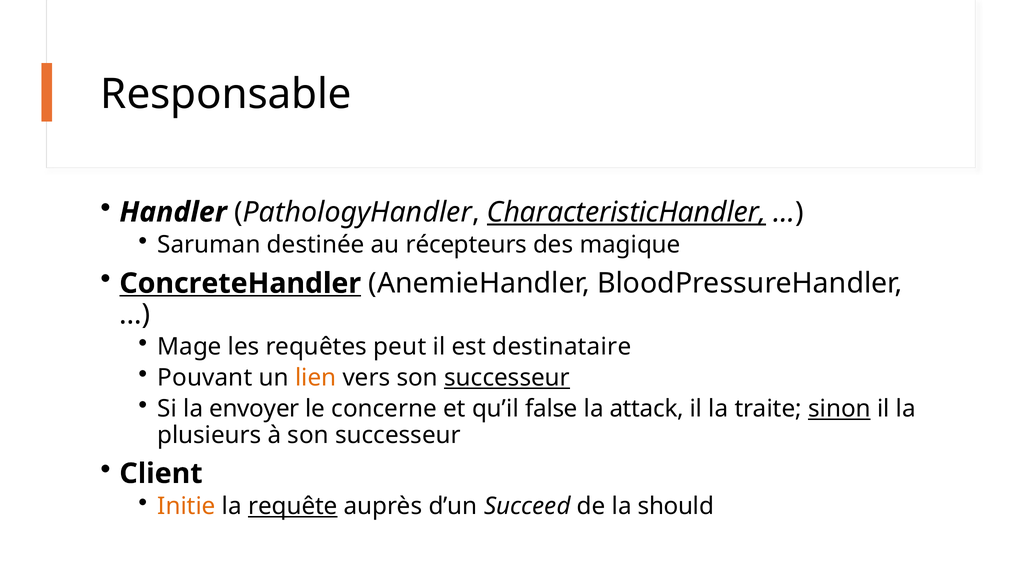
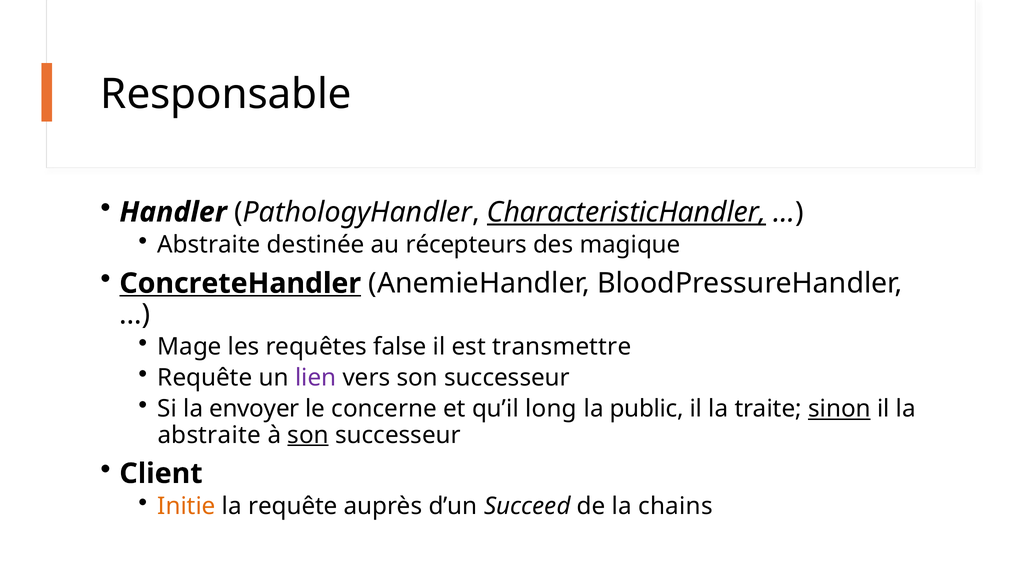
Saruman: Saruman -> Abstraite (209, 245)
peut: peut -> false (400, 347)
destinataire: destinataire -> transmettre (562, 347)
Pouvant: Pouvant -> Requête (205, 378)
lien colour: orange -> purple (316, 378)
successeur underline: present -> none (507, 378)
false: false -> long (551, 409)
attack: attack -> public (647, 409)
plusieurs: plusieurs -> abstraite (209, 435)
son underline: none -> present (308, 435)
requête underline: present -> none (293, 507)
should: should -> chains (676, 507)
